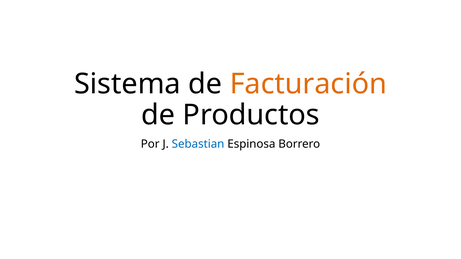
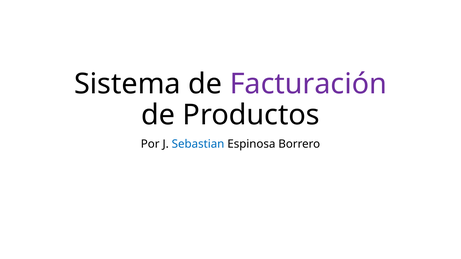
Facturación colour: orange -> purple (308, 84)
